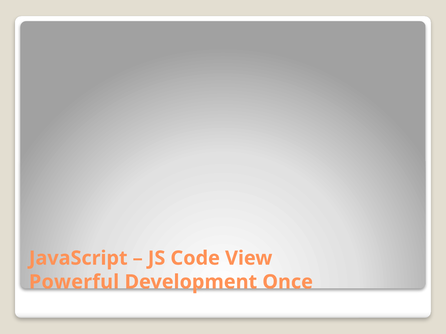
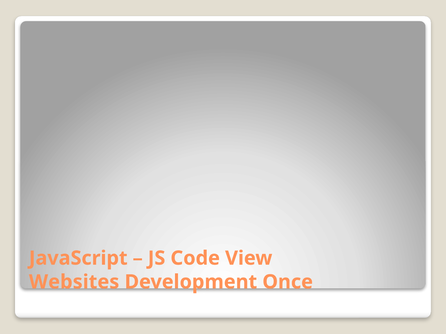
Powerful: Powerful -> Websites (74, 282)
